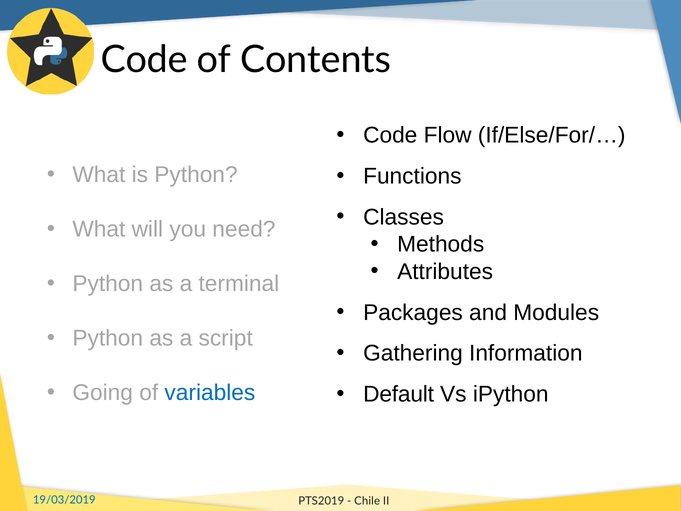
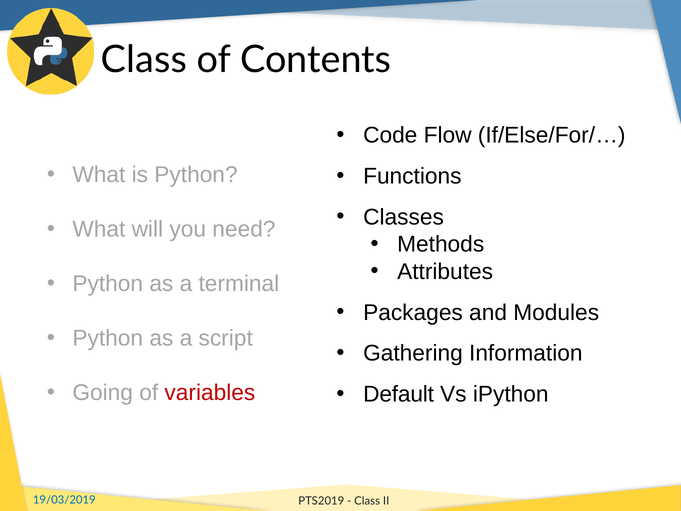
Code: Code -> Class (144, 60)
variables colour: blue -> red (210, 393)
Chile: Chile -> Class (367, 501)
